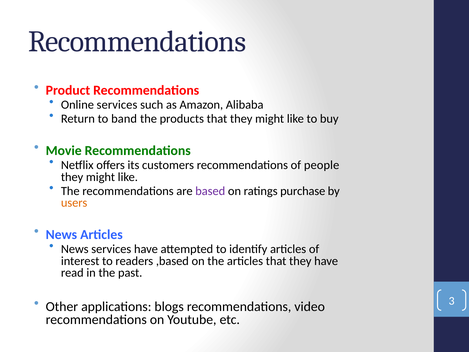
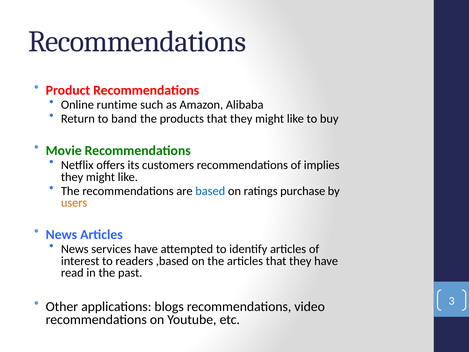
Online services: services -> runtime (117, 105)
people: people -> implies (322, 165)
based colour: purple -> blue (210, 191)
